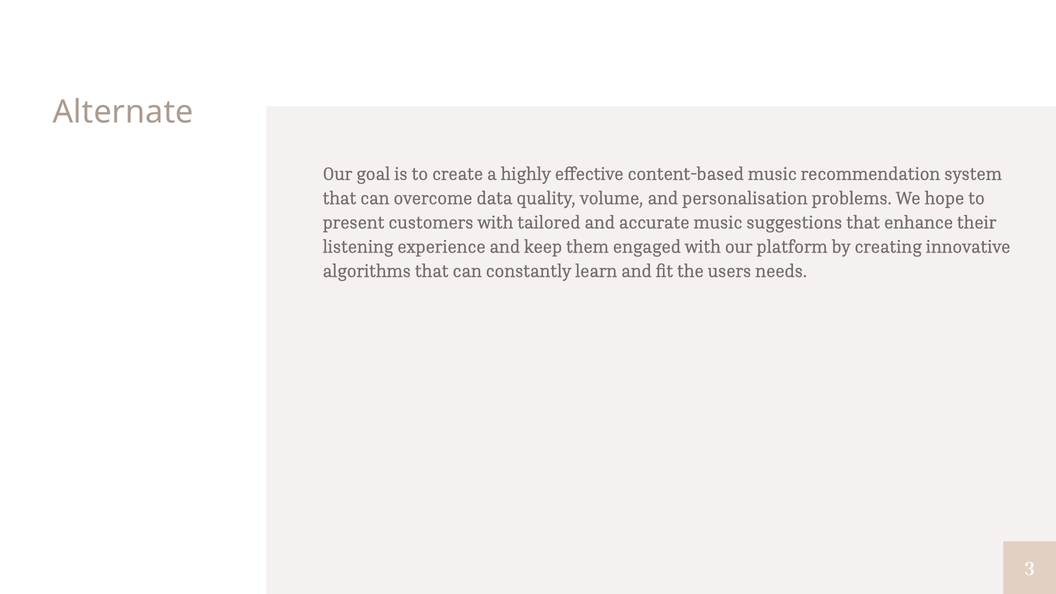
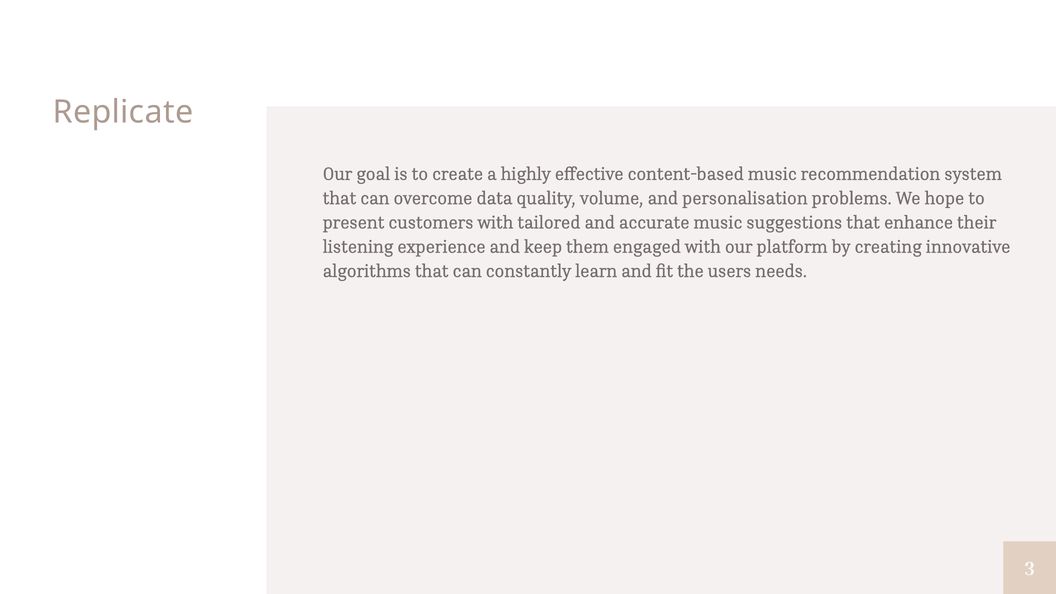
Alternate: Alternate -> Replicate (123, 112)
